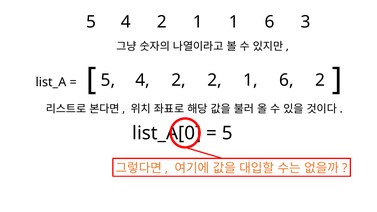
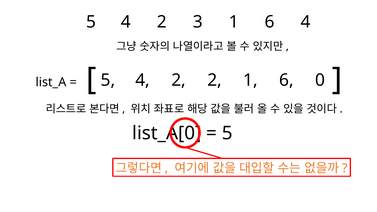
4 2 1: 1 -> 3 (198, 22)
6 3: 3 -> 4 (306, 22)
6 2: 2 -> 0 (320, 80)
